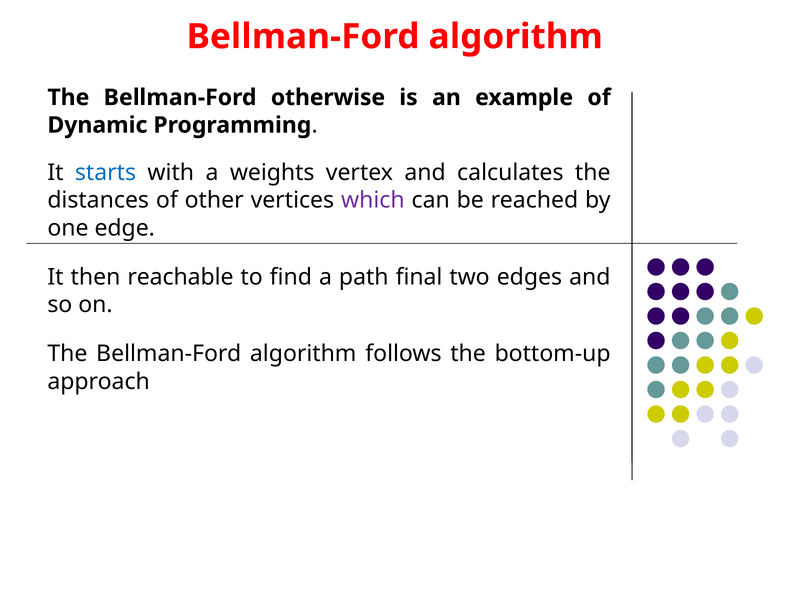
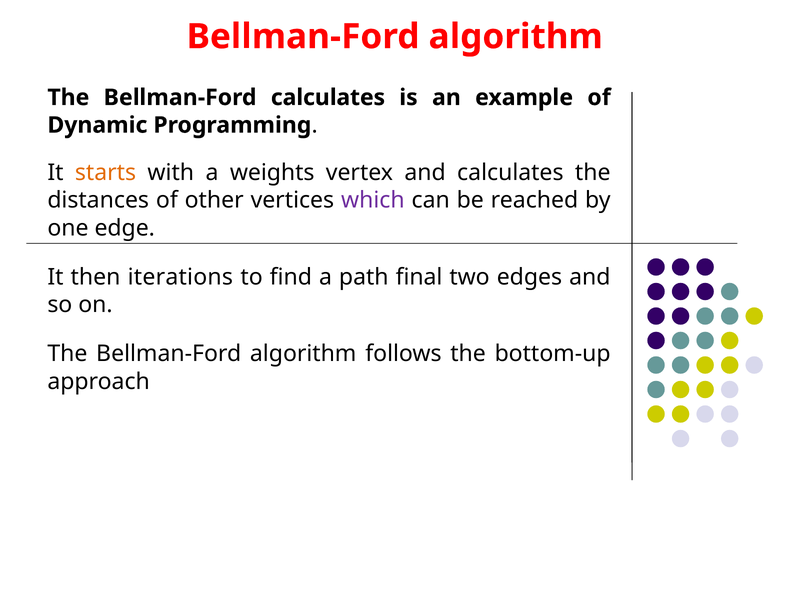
Bellman-Ford otherwise: otherwise -> calculates (328, 98)
starts colour: blue -> orange (106, 173)
reachable: reachable -> iterations (180, 277)
